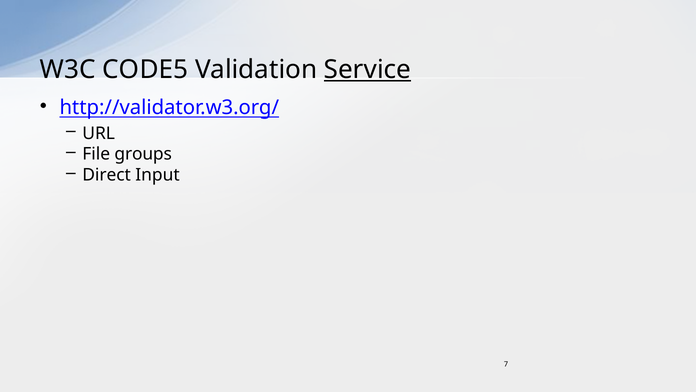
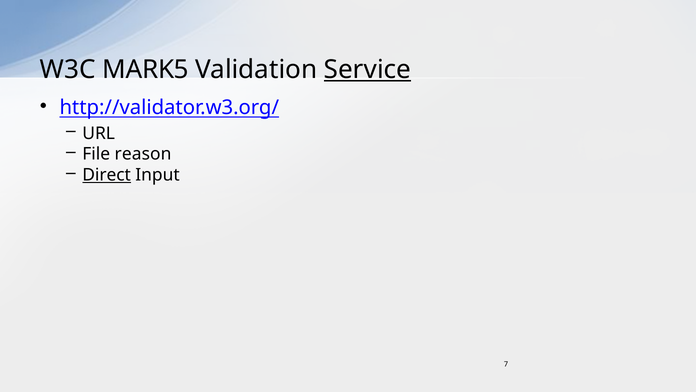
CODE5: CODE5 -> MARK5 (146, 69)
groups: groups -> reason (143, 154)
Direct underline: none -> present (107, 175)
